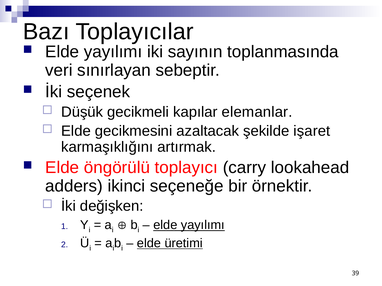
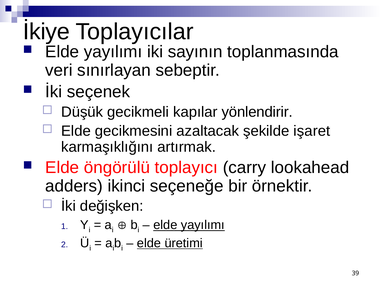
Bazı: Bazı -> İkiye (46, 32)
elemanlar: elemanlar -> yönlendirir (257, 112)
